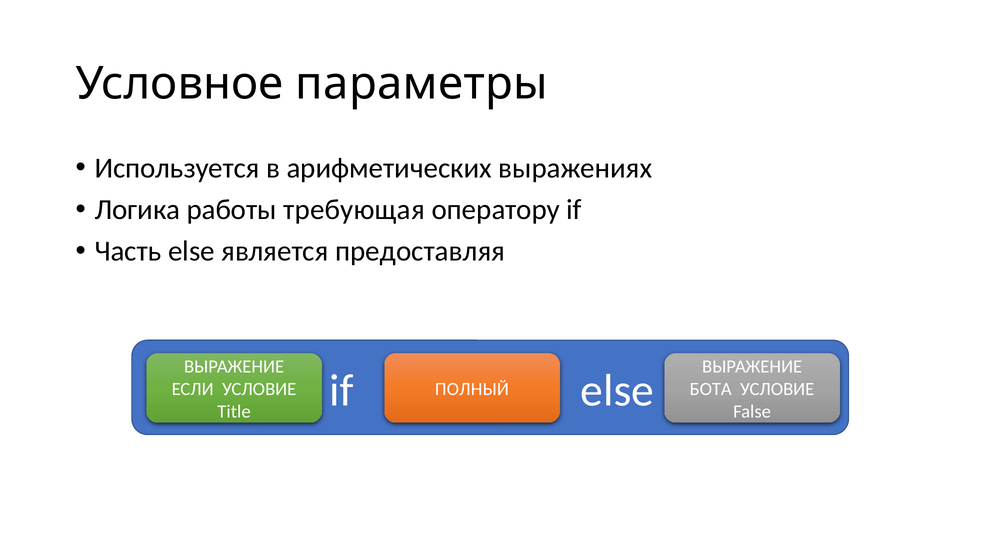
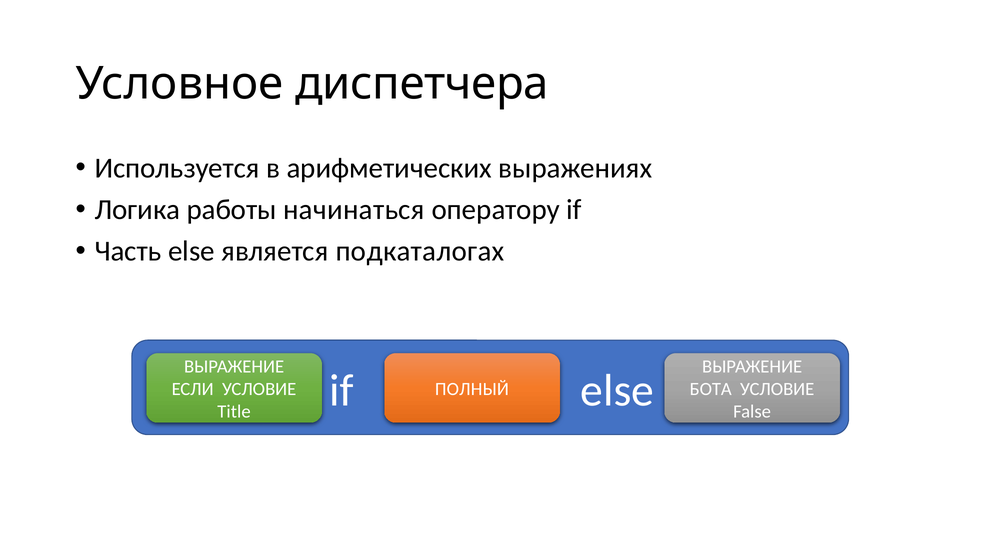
параметры: параметры -> диспетчера (422, 84)
требующая: требующая -> начинаться (354, 210)
предоставляя: предоставляя -> подкаталогах (420, 252)
